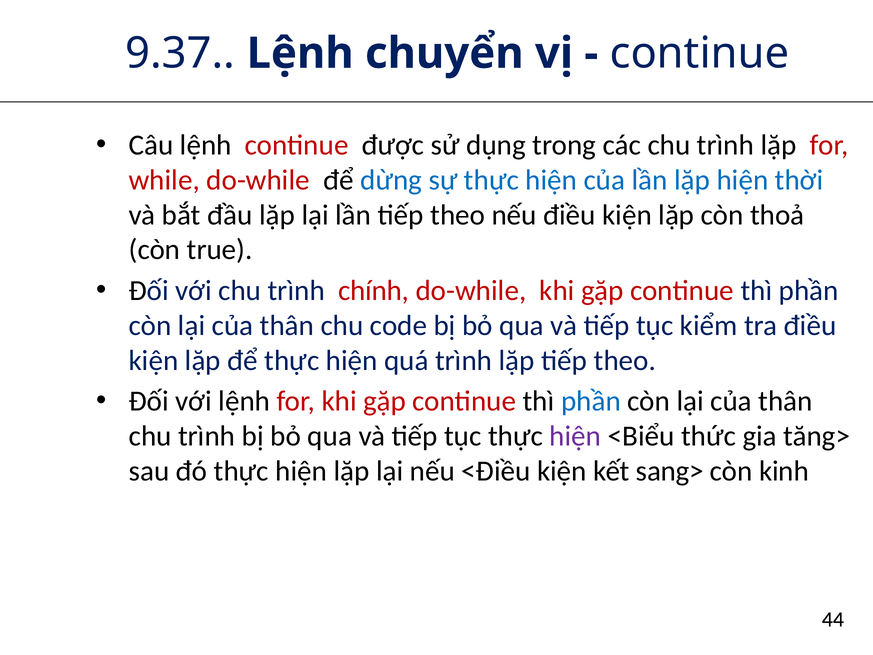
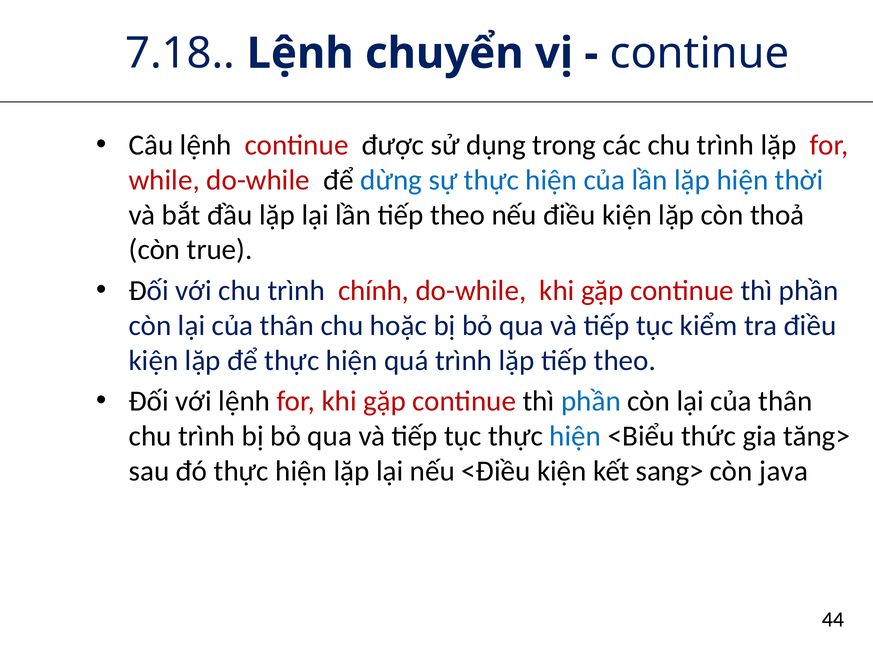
9.37: 9.37 -> 7.18 (180, 53)
code: code -> hoặc (398, 325)
hiện colour: purple -> blue (575, 436)
kinh: kinh -> java (784, 471)
